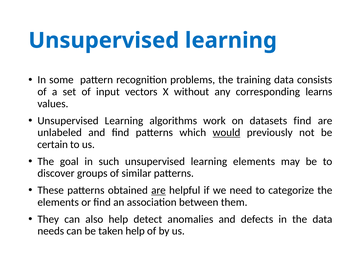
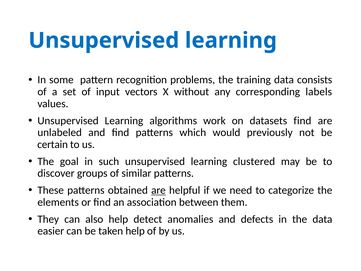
learns: learns -> labels (319, 92)
would underline: present -> none (226, 132)
learning elements: elements -> clustered (254, 161)
needs: needs -> easier (51, 231)
